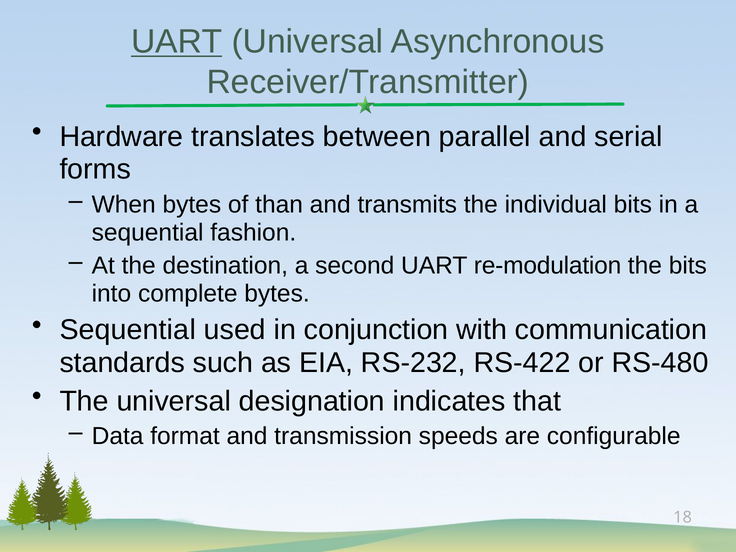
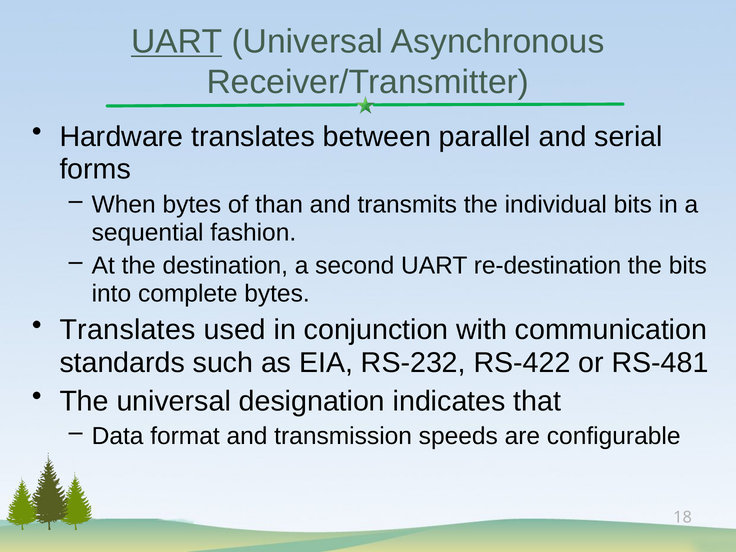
re-modulation: re-modulation -> re-destination (547, 266)
Sequential: Sequential -> Translates (128, 330)
RS-480: RS-480 -> RS-481 (660, 363)
